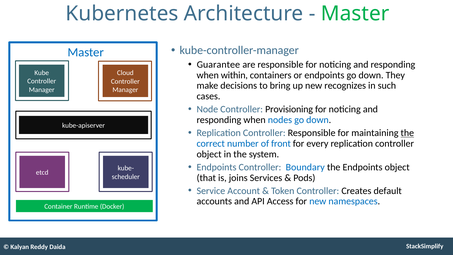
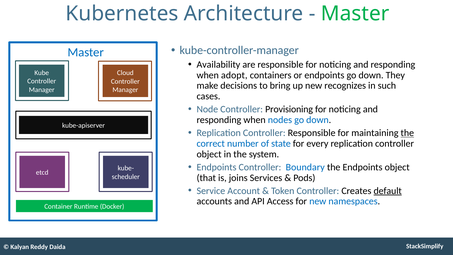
Guarantee: Guarantee -> Availability (218, 64)
within: within -> adopt (234, 75)
front: front -> state (281, 143)
default underline: none -> present (388, 191)
